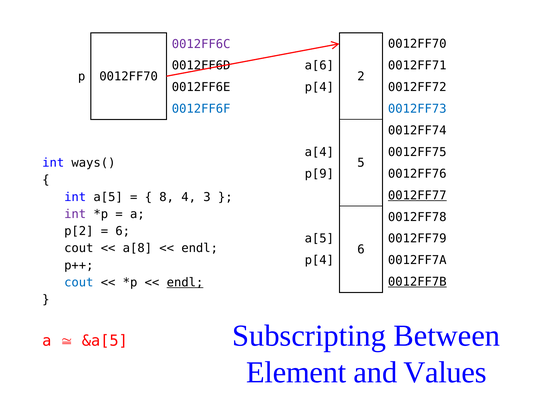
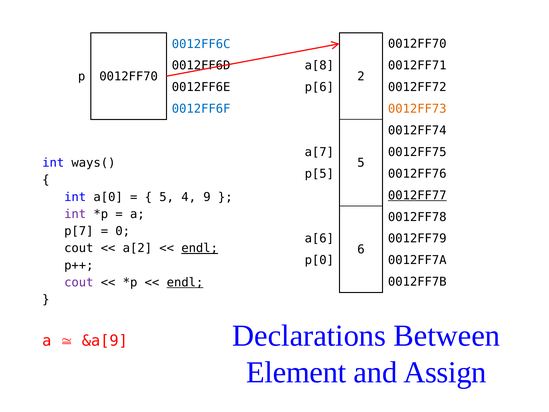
0012FF6C colour: purple -> blue (201, 44)
a[6: a[6 -> a[8 (319, 66)
p[4: p[4 -> p[6 (319, 87)
0012FF73 colour: blue -> orange (417, 109)
a[4: a[4 -> a[7 (319, 152)
p[9: p[9 -> p[5 (319, 174)
int a[5: a[5 -> a[0 (108, 197)
8: 8 -> 5 (167, 197)
3: 3 -> 9 (207, 197)
p[2: p[2 -> p[7 (79, 231)
6: 6 -> 0 (123, 231)
a[5: a[5 -> a[6 (319, 238)
a[8: a[8 -> a[2 (137, 248)
endl underline: none -> present (200, 248)
p[4: p[4 -> p[0 (319, 260)
0012FF7B underline: present -> none (417, 282)
cout colour: blue -> purple (79, 282)
Subscripting: Subscripting -> Declarations (309, 336)
&a[5: &a[5 -> &a[9 (105, 340)
Values: Values -> Assign (445, 372)
